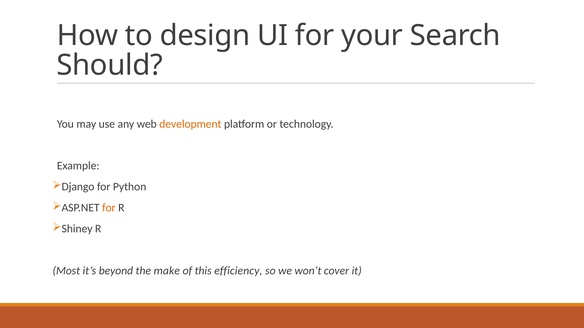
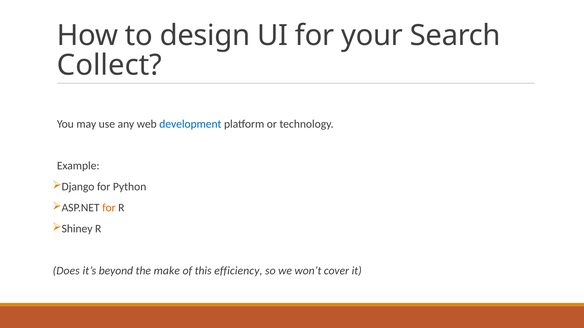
Should: Should -> Collect (109, 65)
development colour: orange -> blue (190, 124)
Most: Most -> Does (66, 271)
